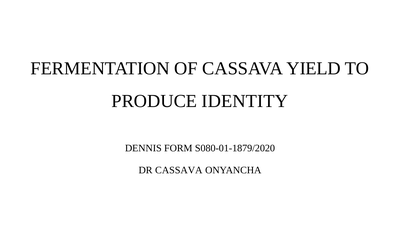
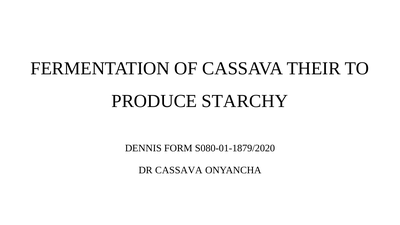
YIELD: YIELD -> THEIR (314, 68)
IDENTITY: IDENTITY -> STARCHY (245, 101)
